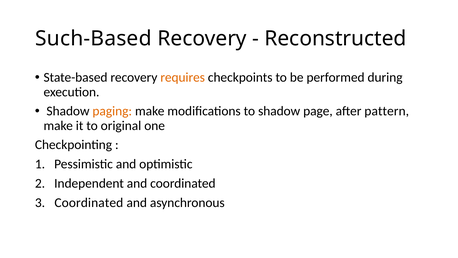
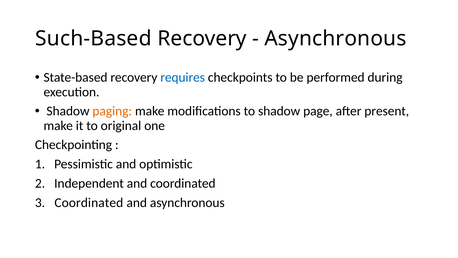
Reconstructed: Reconstructed -> Asynchronous (335, 38)
requires colour: orange -> blue (183, 77)
pattern: pattern -> present (387, 111)
